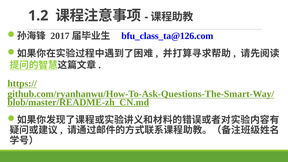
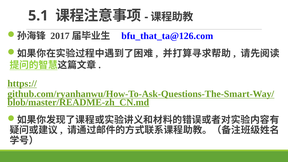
1.2: 1.2 -> 5.1 (38, 16)
bfu_class_ta@126.com: bfu_class_ta@126.com -> bfu_that_ta@126.com (167, 36)
